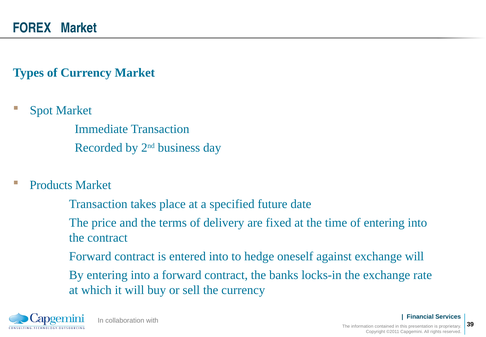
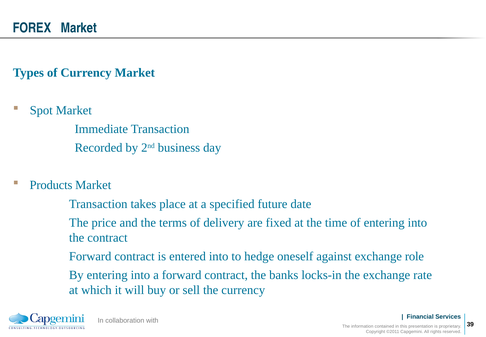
exchange will: will -> role (414, 256)
